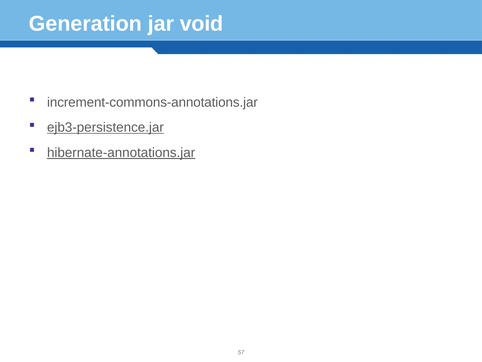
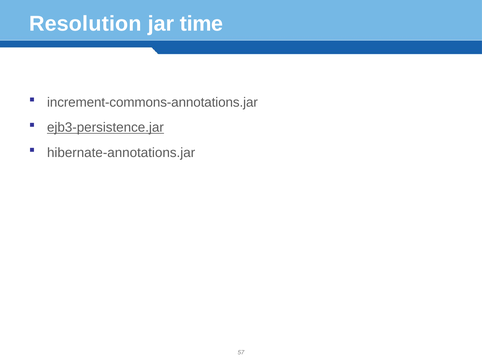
Generation: Generation -> Resolution (85, 24)
void: void -> time (202, 24)
hibernate-annotations.jar underline: present -> none (121, 152)
